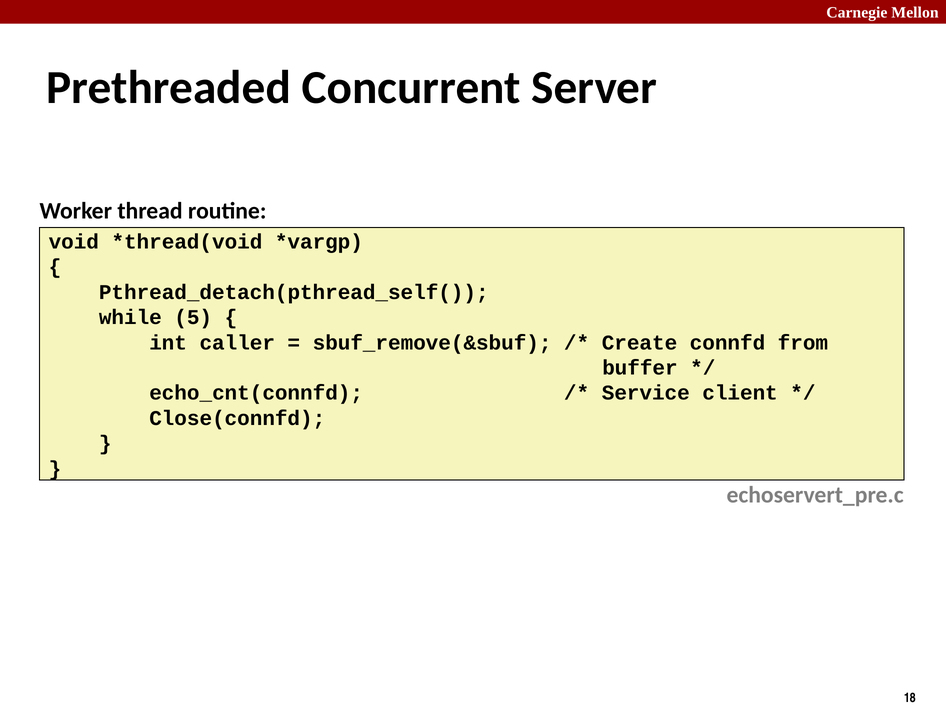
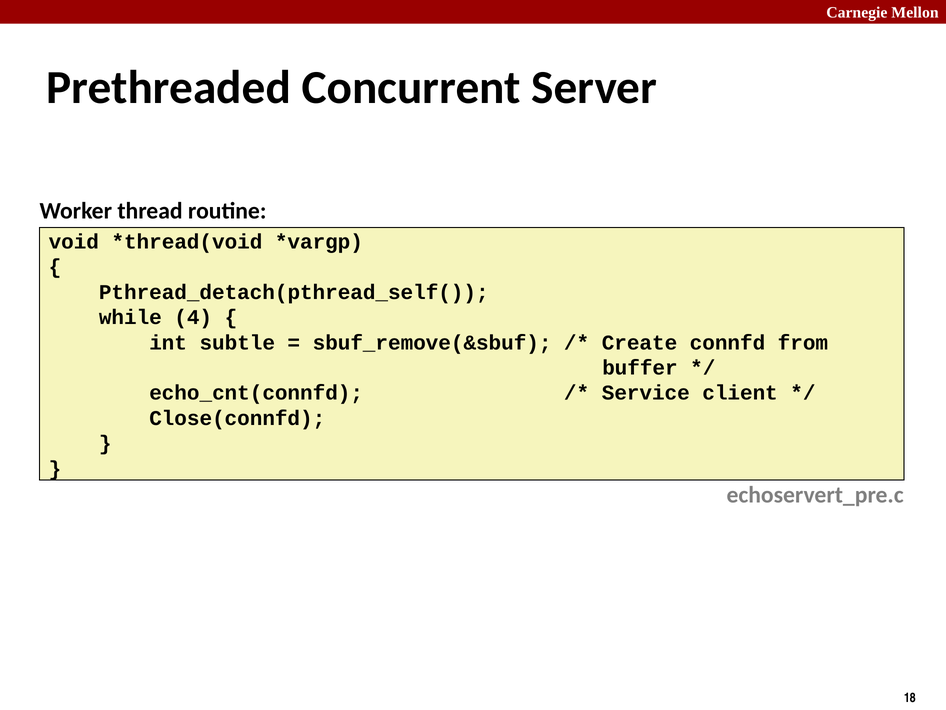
5: 5 -> 4 (193, 317)
caller: caller -> subtle (237, 342)
